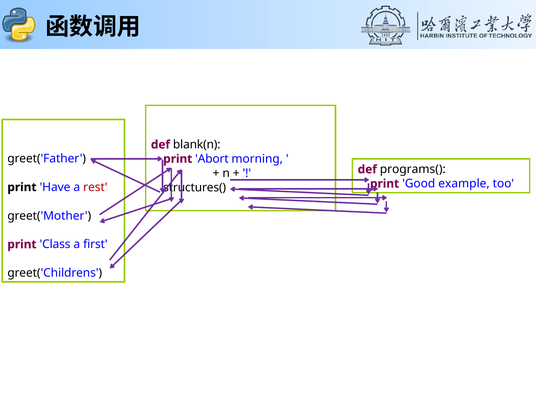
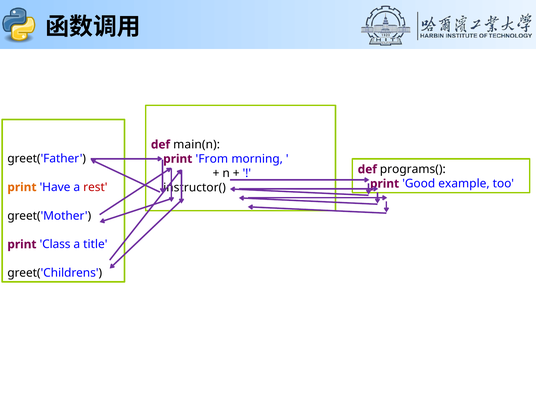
blank(n: blank(n -> main(n (197, 145)
Abort: Abort -> From (212, 159)
structures(: structures( -> instructor( (195, 187)
print colour: black -> orange (22, 187)
first: first -> title (95, 244)
